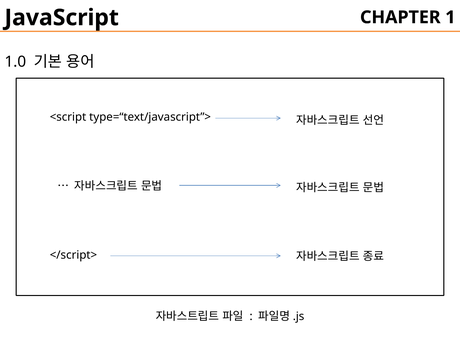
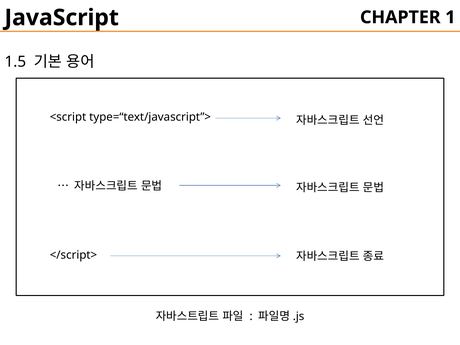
1.0: 1.0 -> 1.5 (15, 62)
